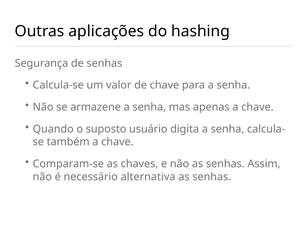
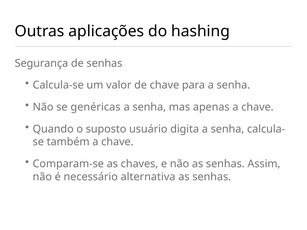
armazene: armazene -> genéricas (96, 107)
